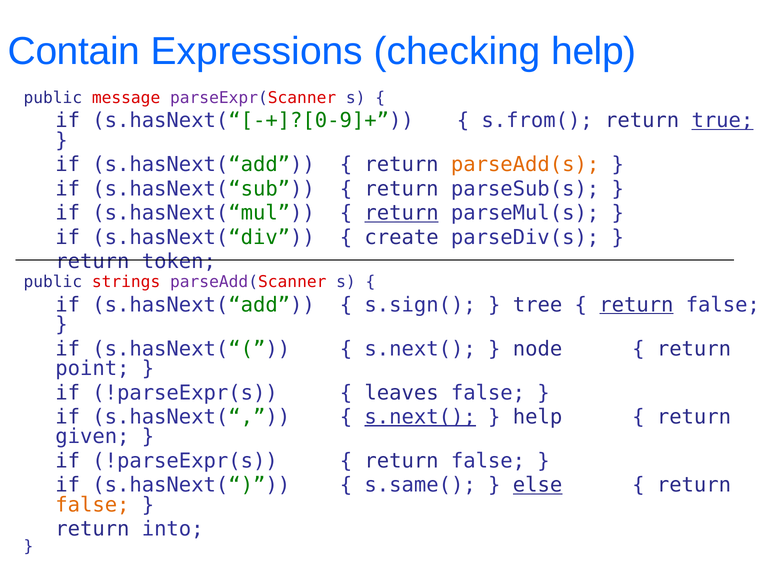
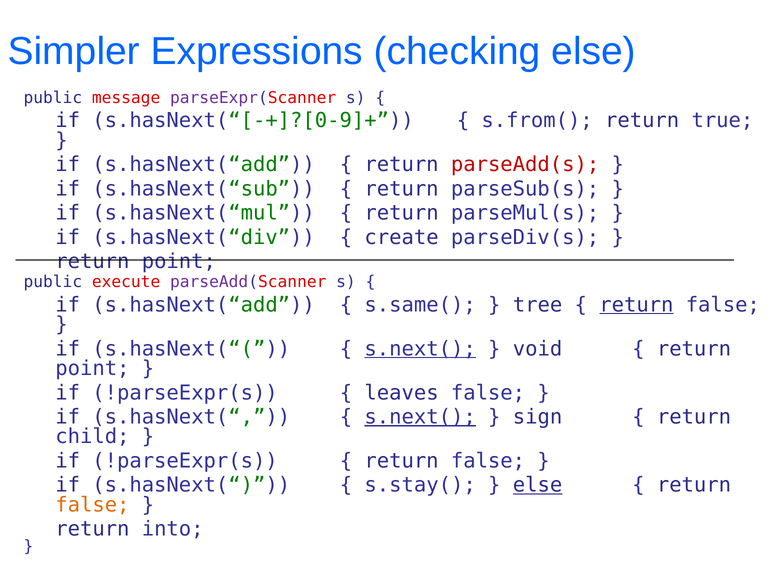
Contain: Contain -> Simpler (74, 51)
checking help: help -> else (594, 51)
true underline: present -> none (722, 121)
parseAdd(s colour: orange -> red (525, 165)
return underline: present -> none (402, 213)
token: token -> point (179, 262)
strings: strings -> execute (126, 282)
s.sign(: s.sign( -> s.same( (420, 305)
s.next( underline: none -> present (420, 349)
node: node -> void (538, 349)
help: help -> sign (538, 417)
given: given -> child (92, 437)
s.same(: s.same( -> s.stay( (420, 485)
